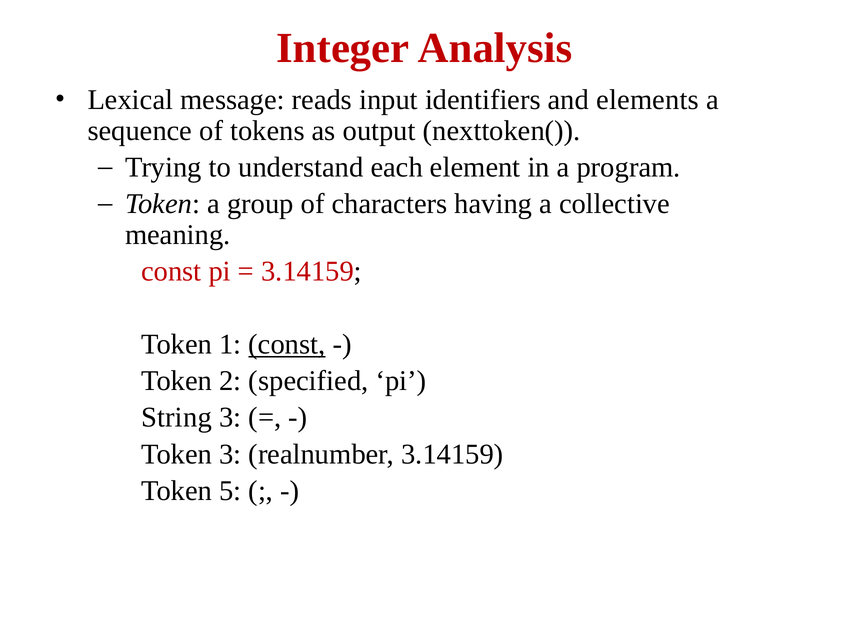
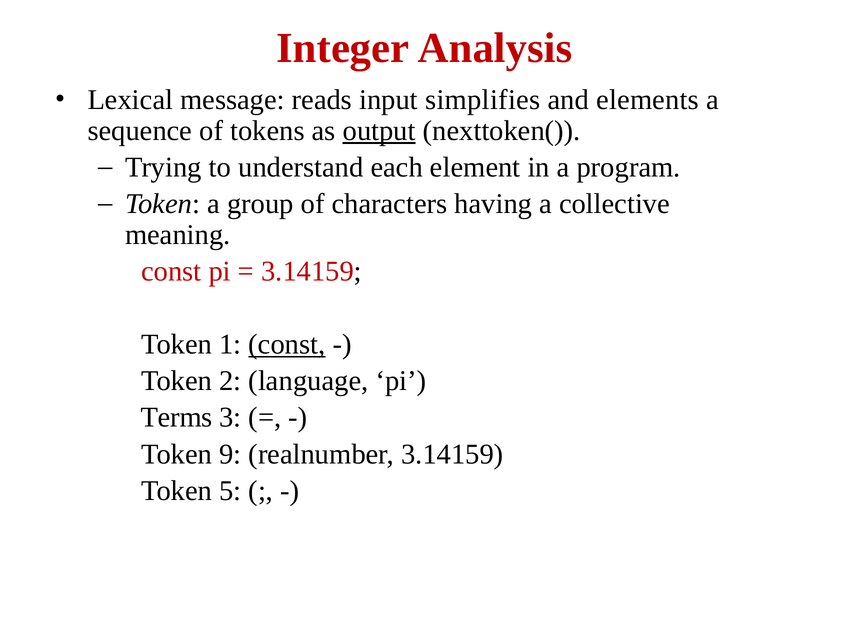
identifiers: identifiers -> simplifies (483, 100)
output underline: none -> present (379, 131)
specified: specified -> language (309, 381)
String: String -> Terms (177, 417)
Token 3: 3 -> 9 (230, 454)
